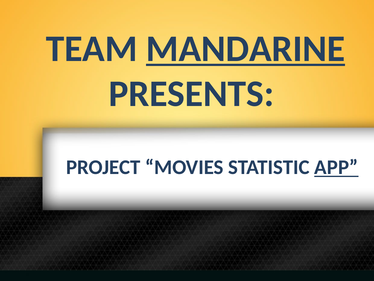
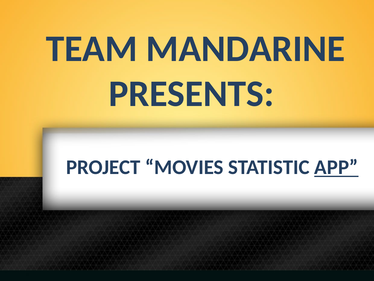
MANDARINE underline: present -> none (246, 49)
